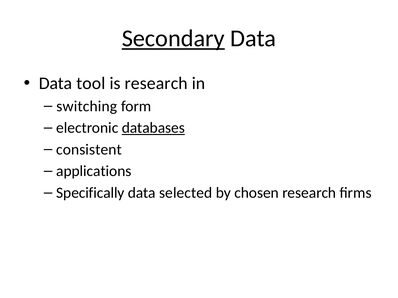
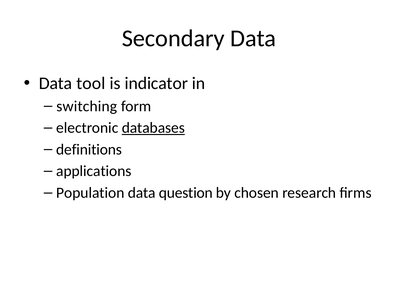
Secondary underline: present -> none (173, 39)
is research: research -> indicator (156, 83)
consistent: consistent -> definitions (89, 150)
Specifically: Specifically -> Population (90, 193)
selected: selected -> question (186, 193)
